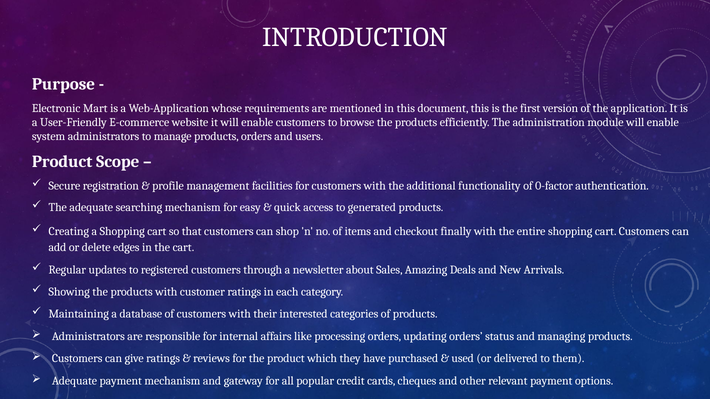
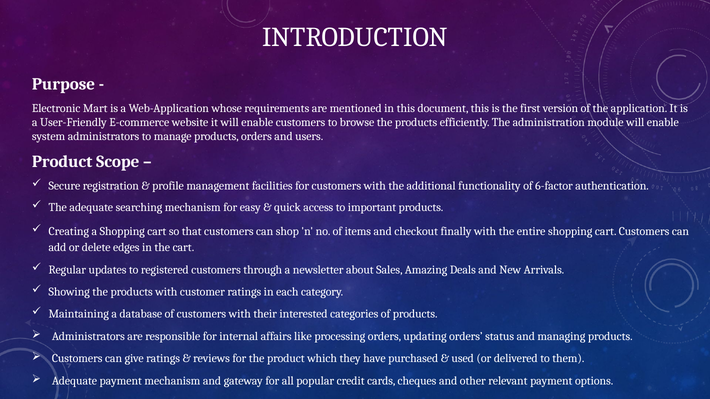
0-factor: 0-factor -> 6-factor (554, 186)
generated: generated -> important (372, 208)
